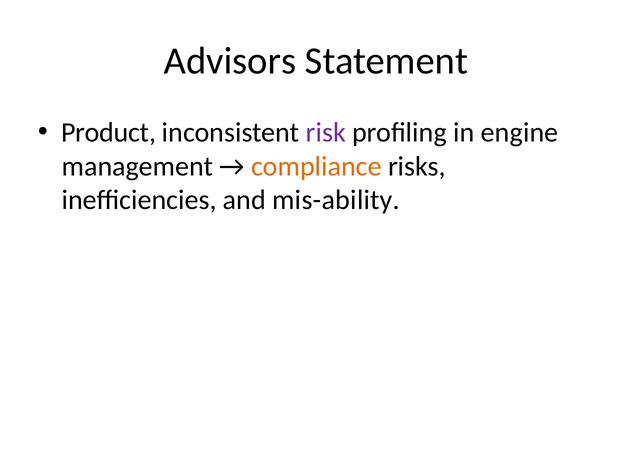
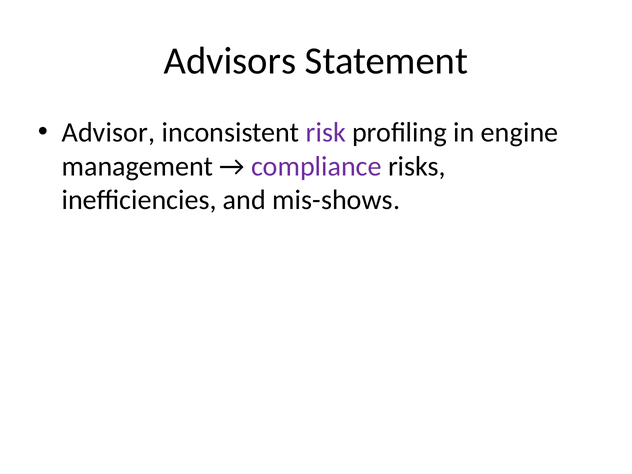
Product: Product -> Advisor (108, 133)
compliance colour: orange -> purple (316, 166)
mis-ability: mis-ability -> mis-shows (336, 200)
